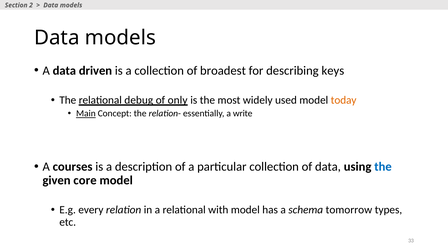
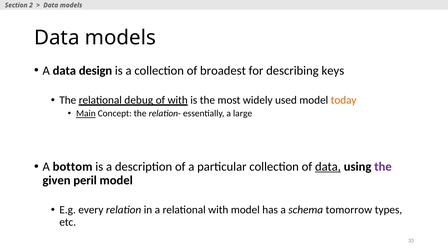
driven: driven -> design (96, 71)
of only: only -> with (178, 100)
write: write -> large (243, 114)
courses: courses -> bottom (73, 167)
data underline: none -> present (328, 167)
the colour: blue -> purple (383, 167)
core: core -> peril (85, 180)
